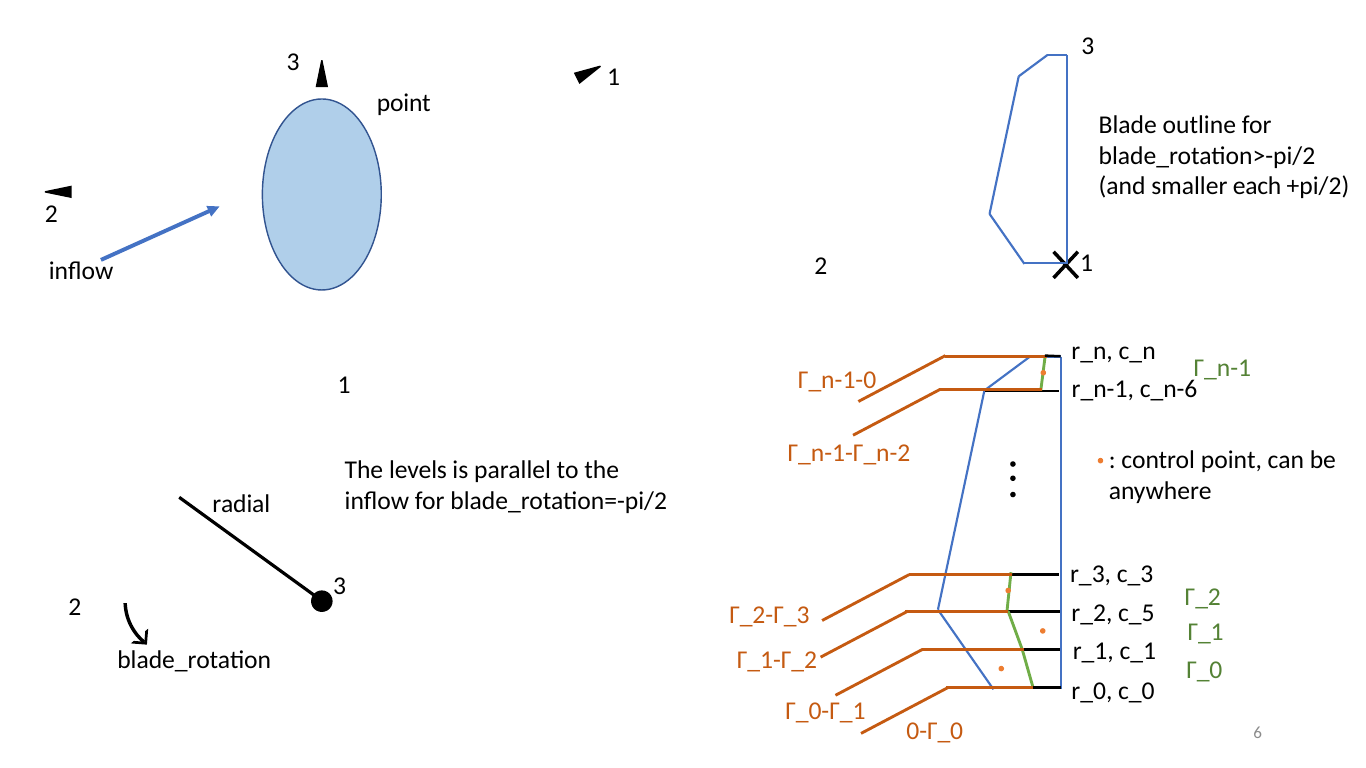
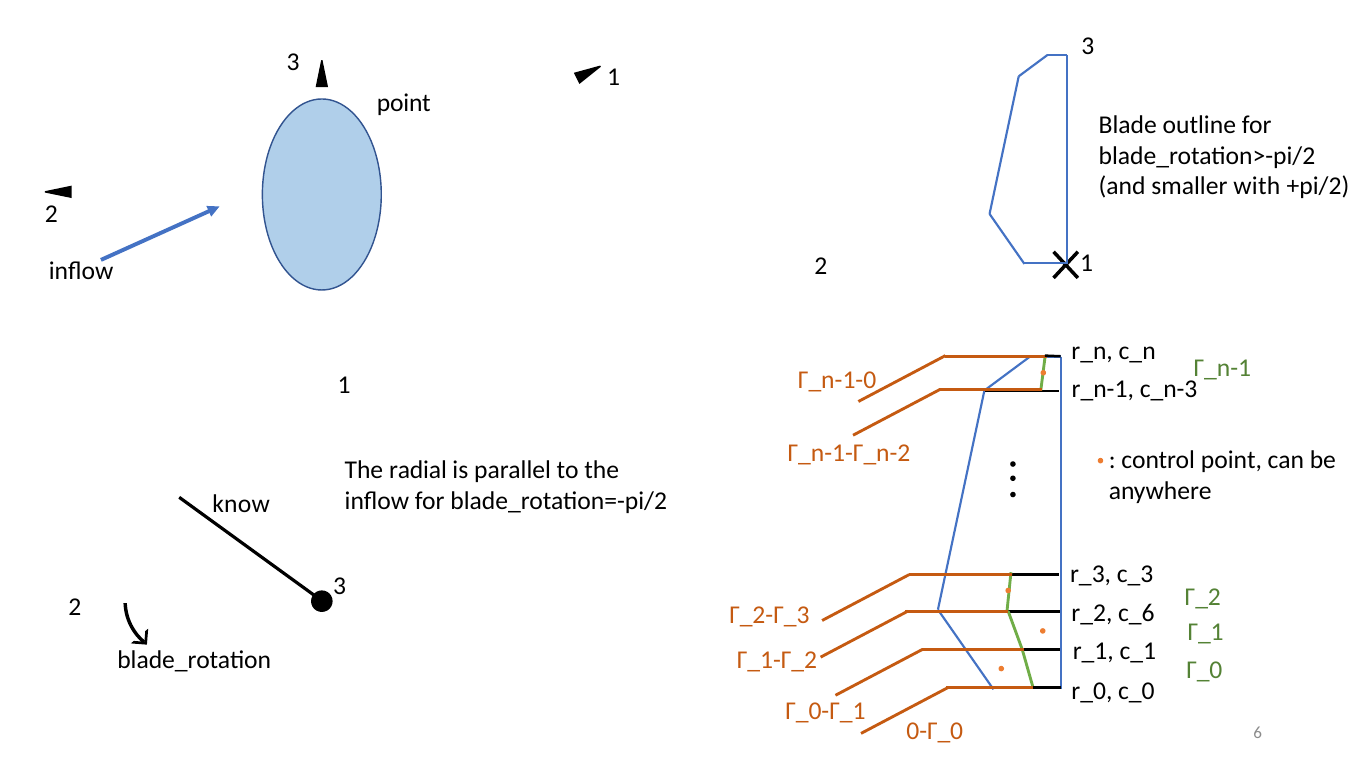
each: each -> with (1257, 186)
c_n-6: c_n-6 -> c_n-3 (1169, 389)
levels: levels -> radial (418, 471)
radial: radial -> know (241, 504)
c_5: c_5 -> c_6 (1136, 613)
